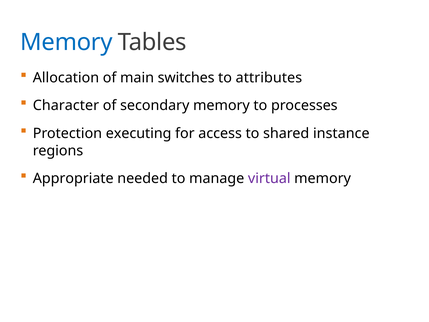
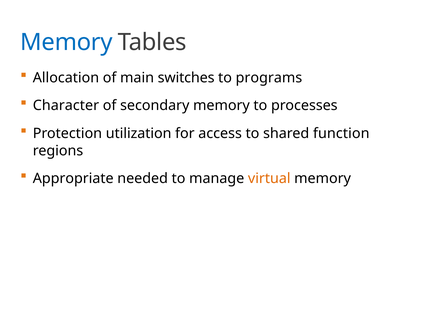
attributes: attributes -> programs (269, 78)
executing: executing -> utilization (139, 133)
instance: instance -> function (341, 133)
virtual colour: purple -> orange (269, 178)
